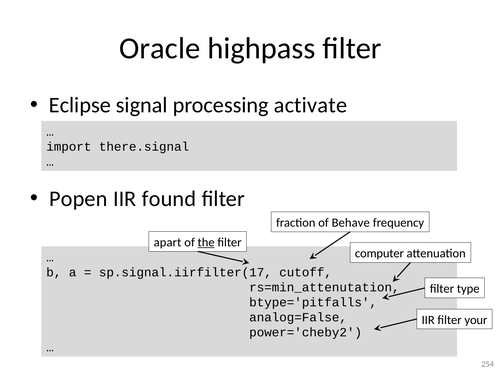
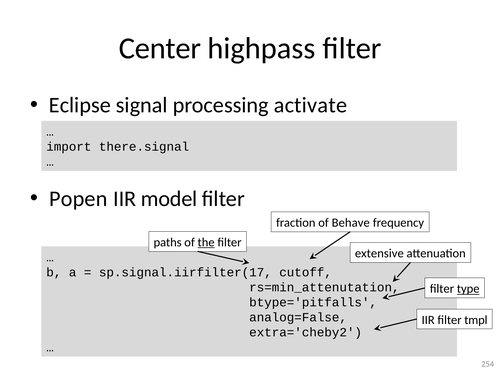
Oracle: Oracle -> Center (160, 48)
found: found -> model (169, 199)
apart: apart -> paths (168, 242)
computer: computer -> extensive (379, 253)
type underline: none -> present (468, 289)
your: your -> tmpl (476, 320)
power='cheby2: power='cheby2 -> extra='cheby2 (306, 332)
